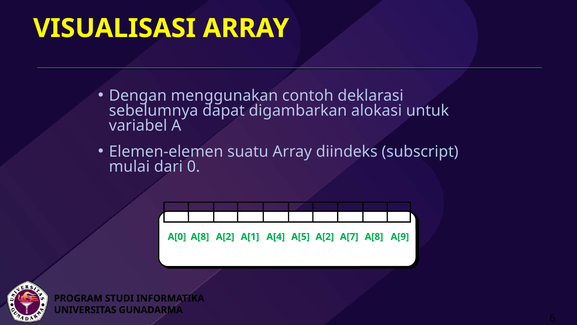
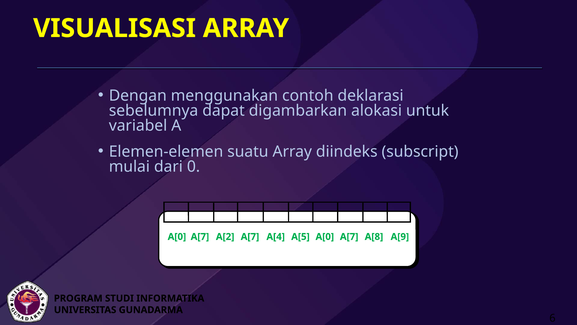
A[8: A[8 -> A[7 (200, 236)
A[2 A[1: A[1 -> A[7 (250, 236)
A[5 A[2: A[2 -> A[0 (325, 236)
